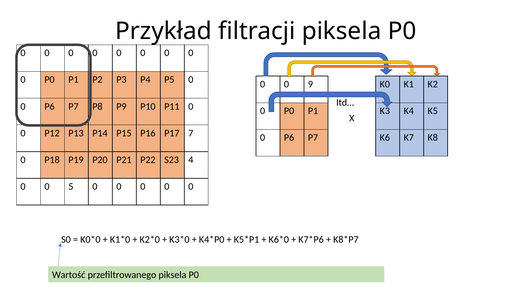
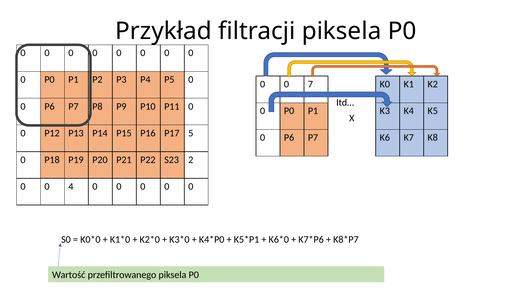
9: 9 -> 7 (310, 84)
7: 7 -> 5 (191, 133)
4: 4 -> 2 (191, 160)
5: 5 -> 4 (71, 187)
